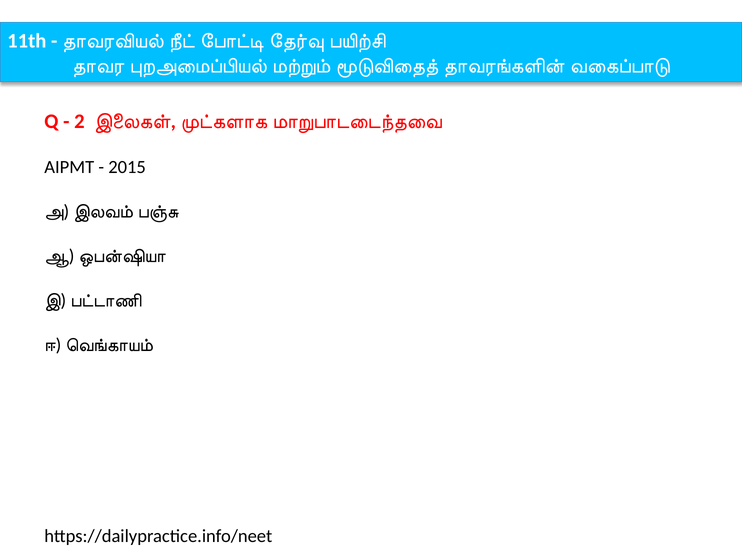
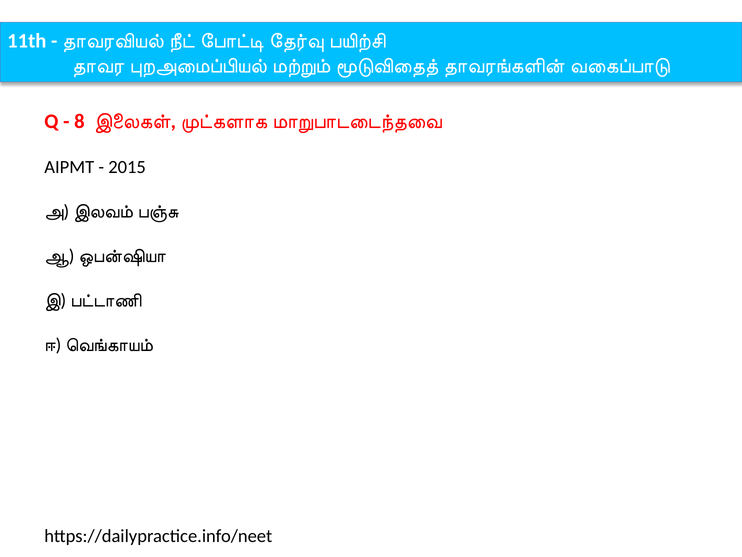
2: 2 -> 8 (79, 121)
